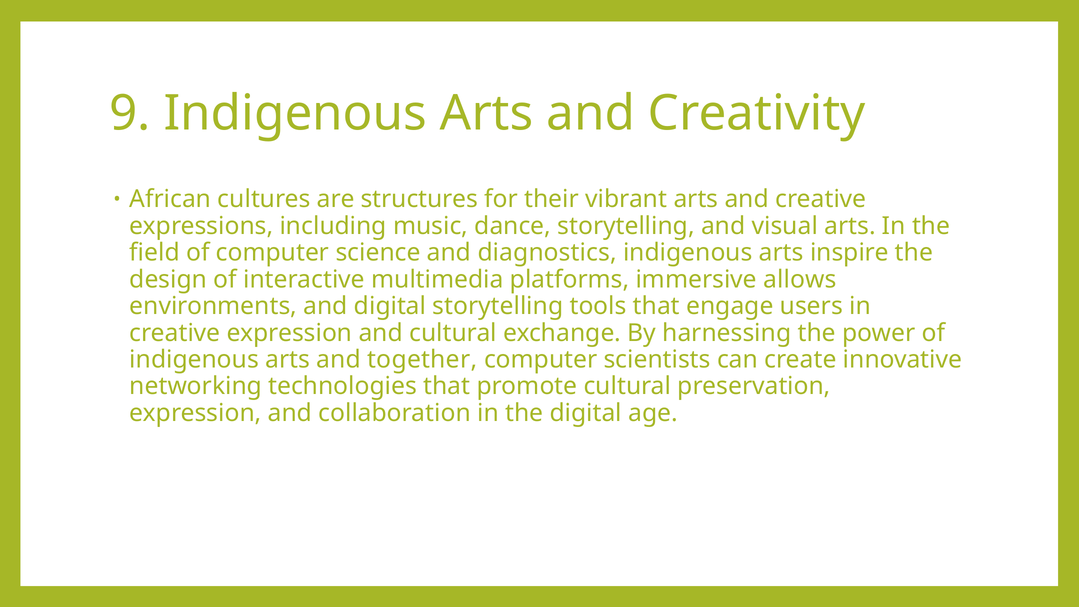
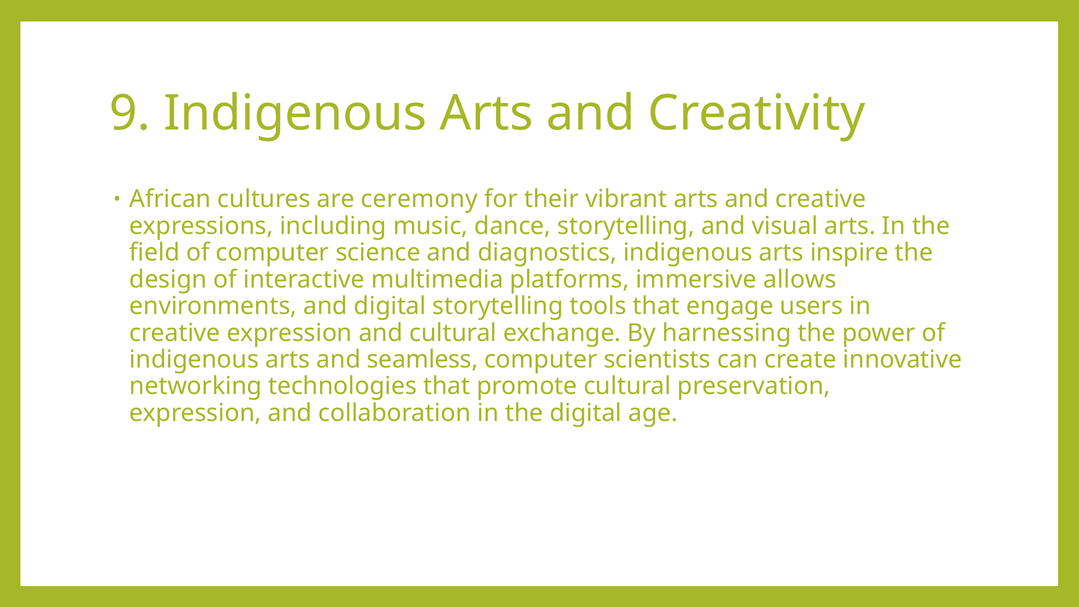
structures: structures -> ceremony (419, 199)
together: together -> seamless (422, 360)
